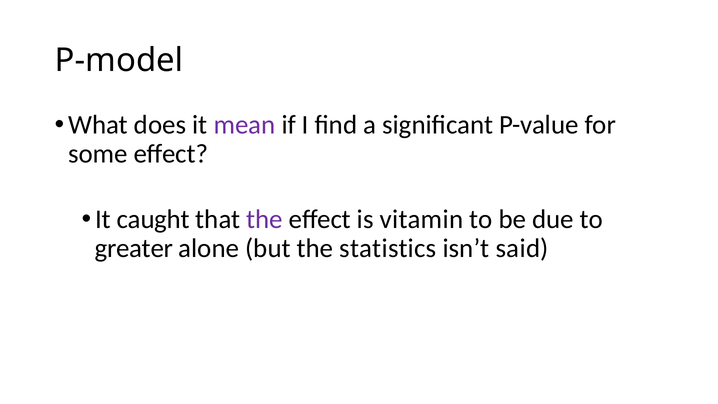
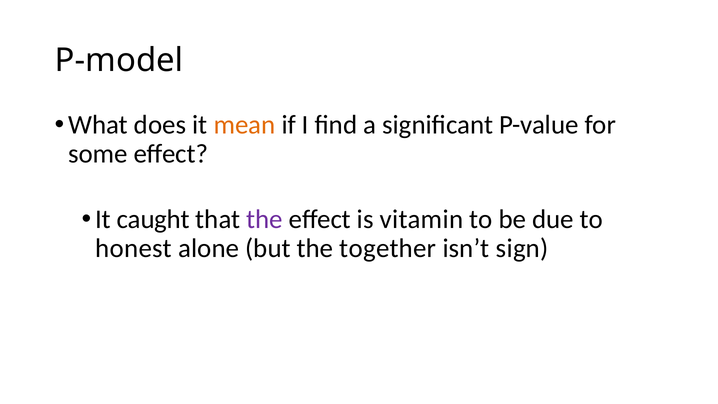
mean colour: purple -> orange (244, 125)
greater: greater -> honest (134, 248)
statistics: statistics -> together (388, 248)
said: said -> sign (522, 248)
